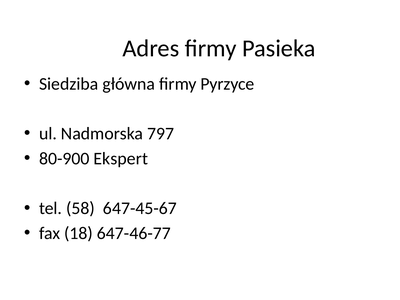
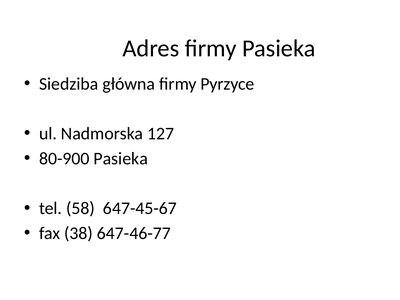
797: 797 -> 127 (161, 134)
80-900 Ekspert: Ekspert -> Pasieka (121, 159)
18: 18 -> 38 (79, 233)
